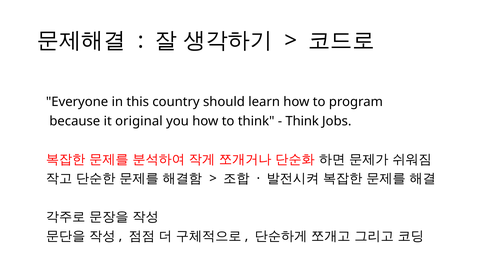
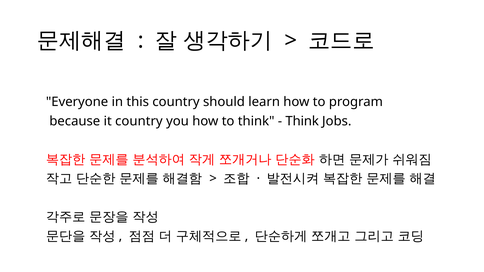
it original: original -> country (139, 121)
